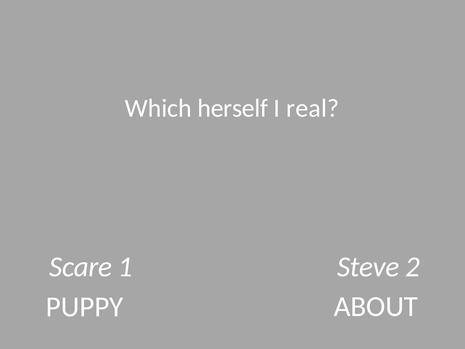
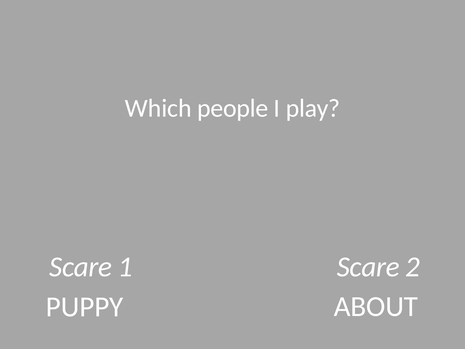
herself: herself -> people (233, 108)
real: real -> play (313, 108)
1 Steve: Steve -> Scare (368, 267)
